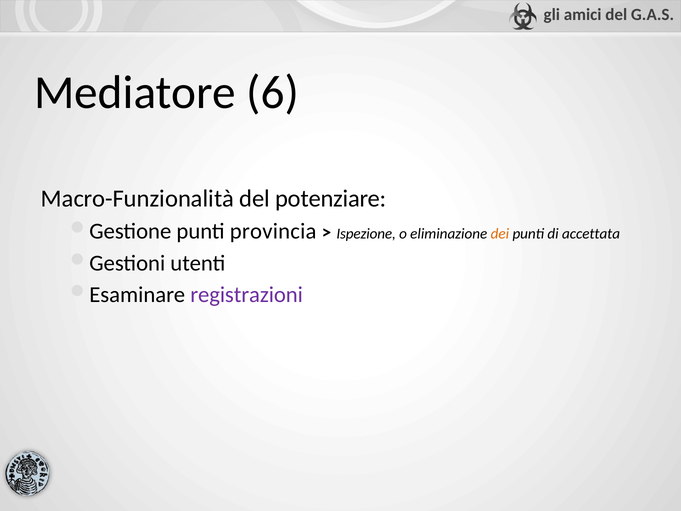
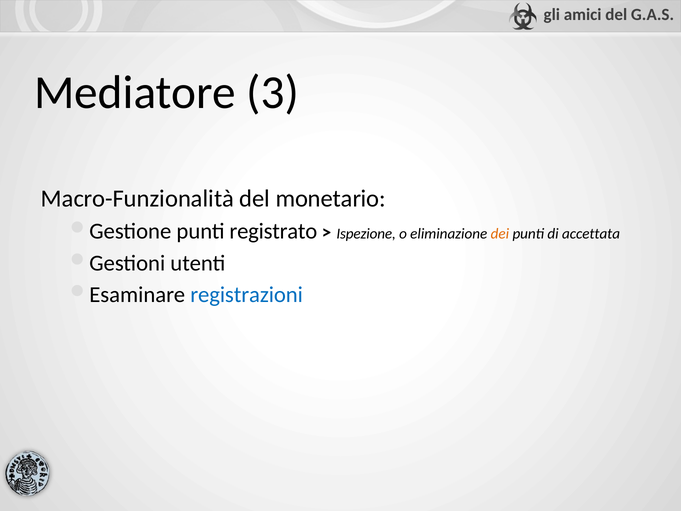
6: 6 -> 3 (273, 92)
potenziare: potenziare -> monetario (331, 198)
provincia: provincia -> registrato (273, 231)
registrazioni colour: purple -> blue (247, 295)
